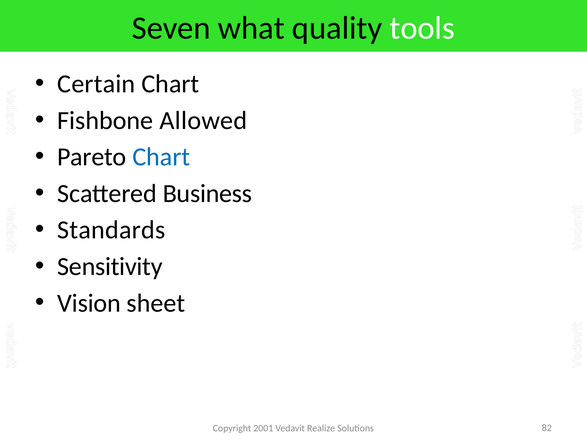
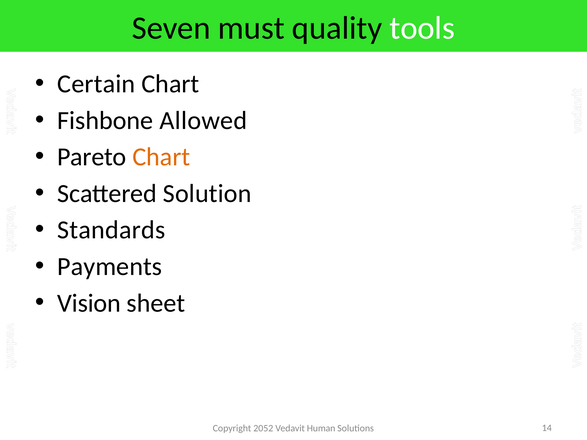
what: what -> must (251, 28)
Chart colour: blue -> orange (161, 157)
Business: Business -> Solution (207, 194)
Sensitivity: Sensitivity -> Payments (110, 267)
2001: 2001 -> 2052 (263, 428)
Realize: Realize -> Human (321, 428)
82: 82 -> 14 (547, 428)
